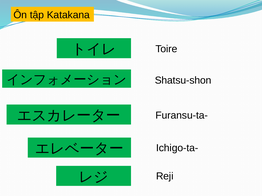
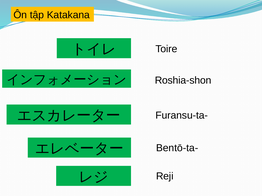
Shatsu-shon: Shatsu-shon -> Roshia-shon (183, 81)
Ichigo-ta-: Ichigo-ta- -> Bentō-ta- (177, 148)
